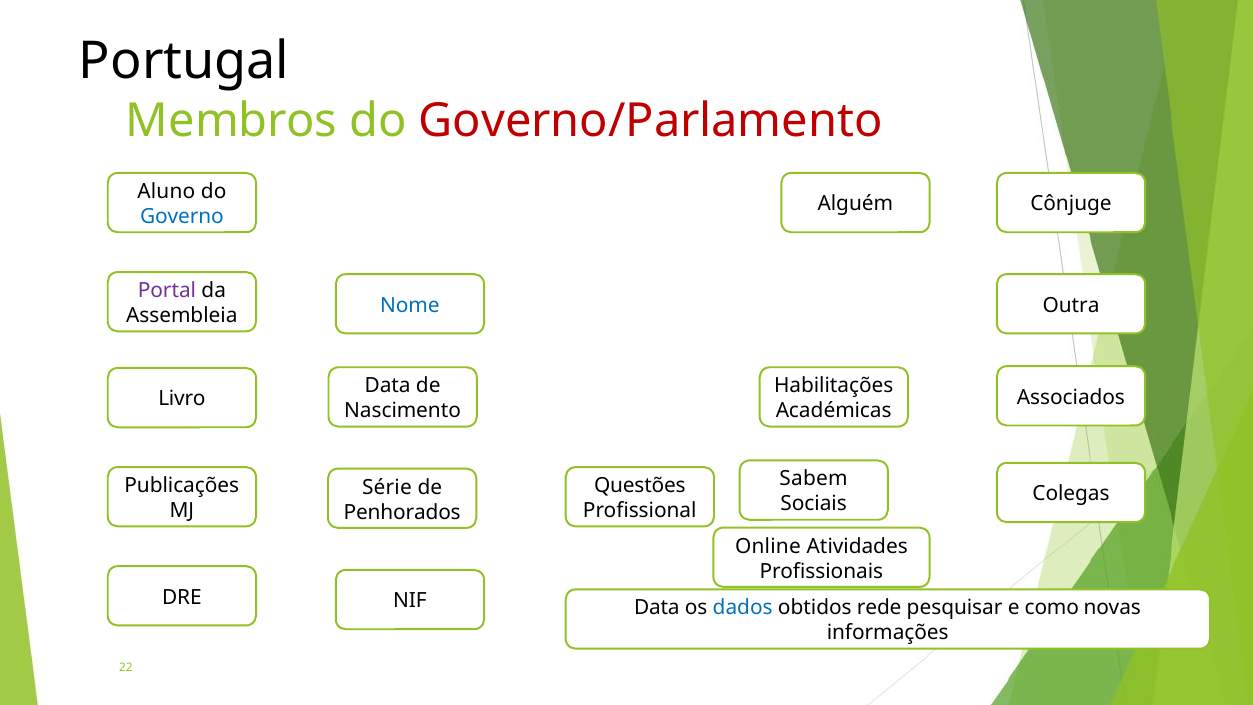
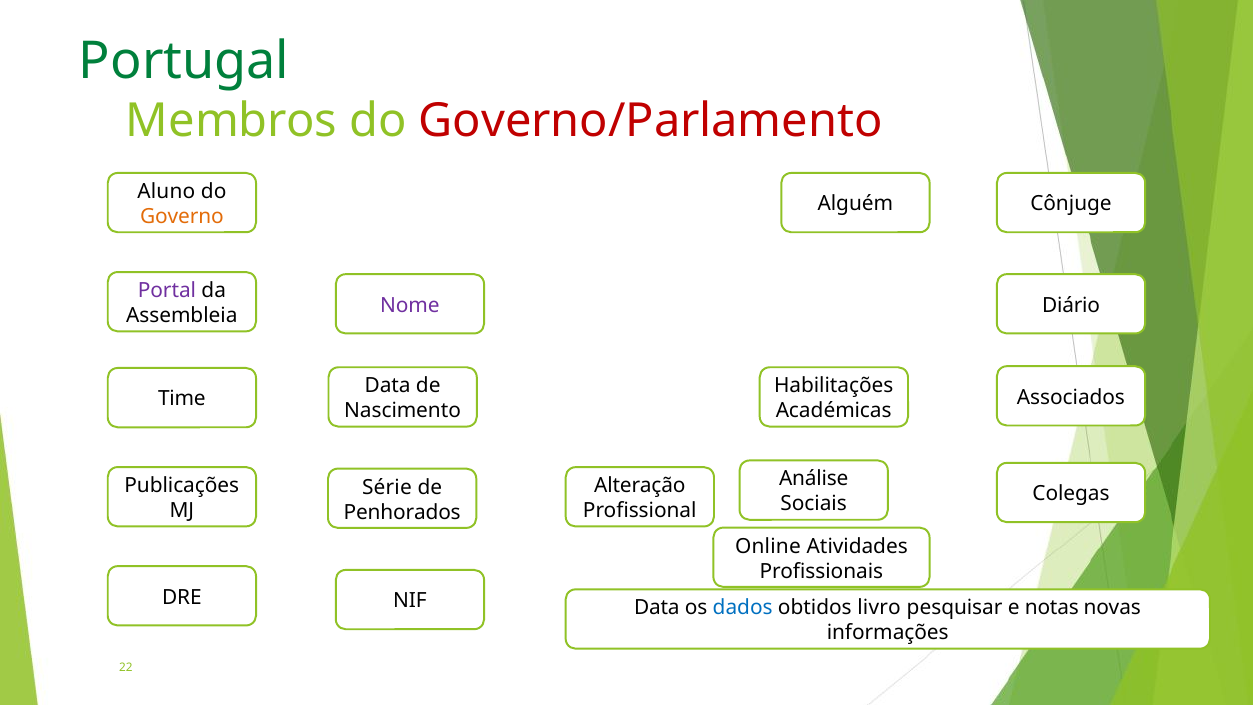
Portugal colour: black -> green (184, 61)
Governo colour: blue -> orange (182, 217)
Nome colour: blue -> purple (410, 305)
Outra: Outra -> Diário (1071, 305)
Livro: Livro -> Time (182, 399)
Sabem: Sabem -> Análise (814, 479)
Questões: Questões -> Alteração (640, 486)
rede: rede -> livro (879, 608)
como: como -> notas (1052, 608)
